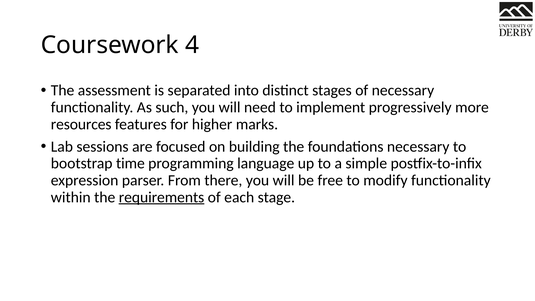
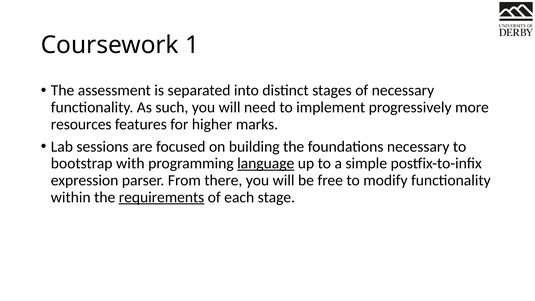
4: 4 -> 1 (192, 45)
time: time -> with (130, 163)
language underline: none -> present (266, 163)
